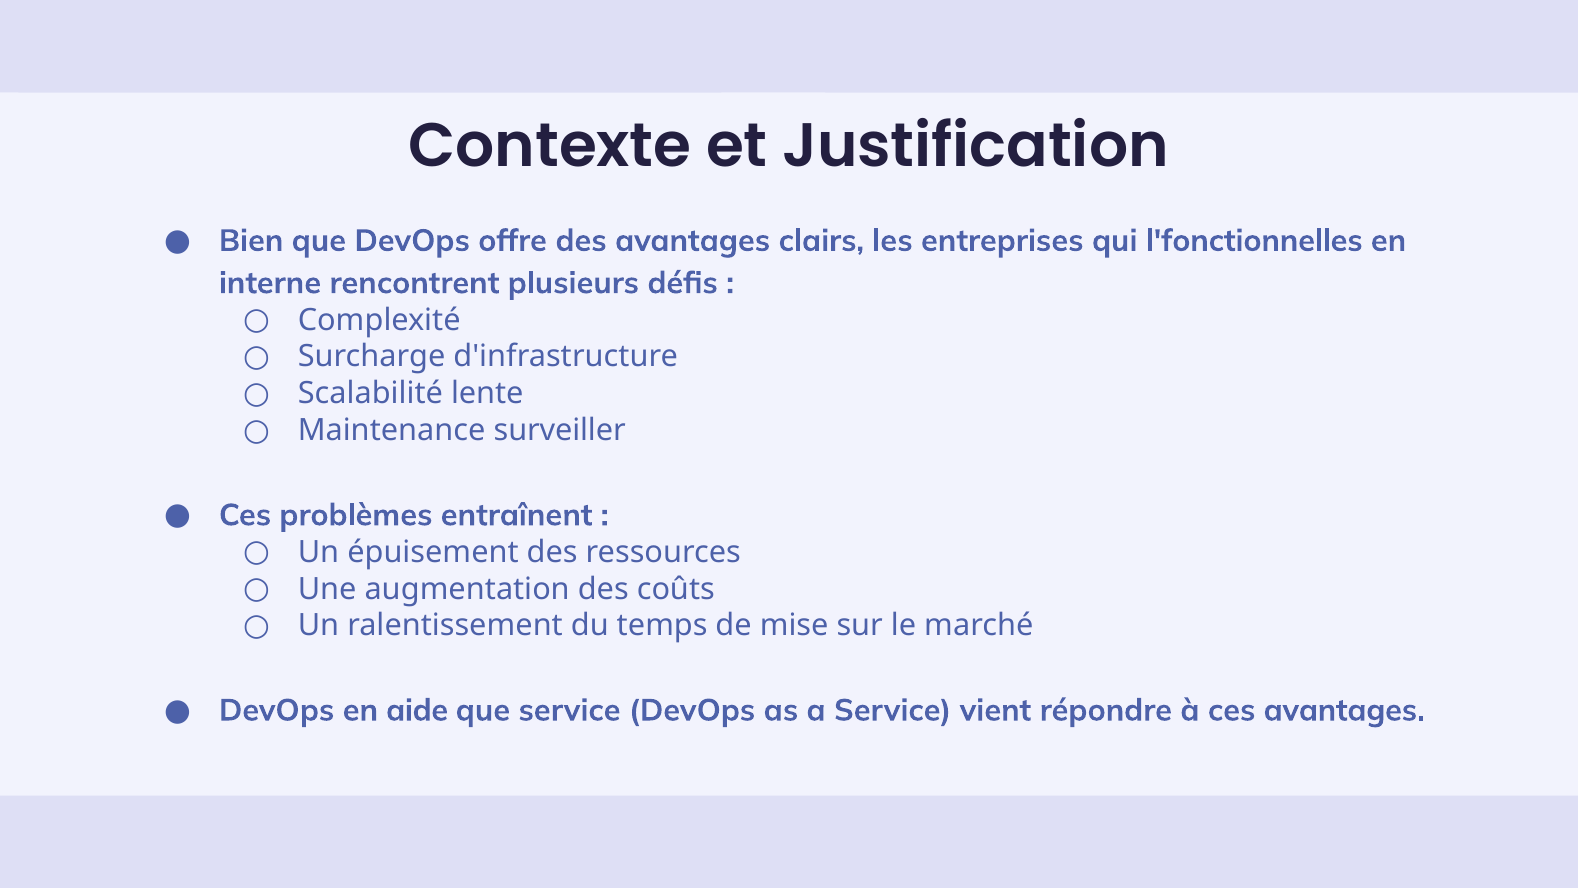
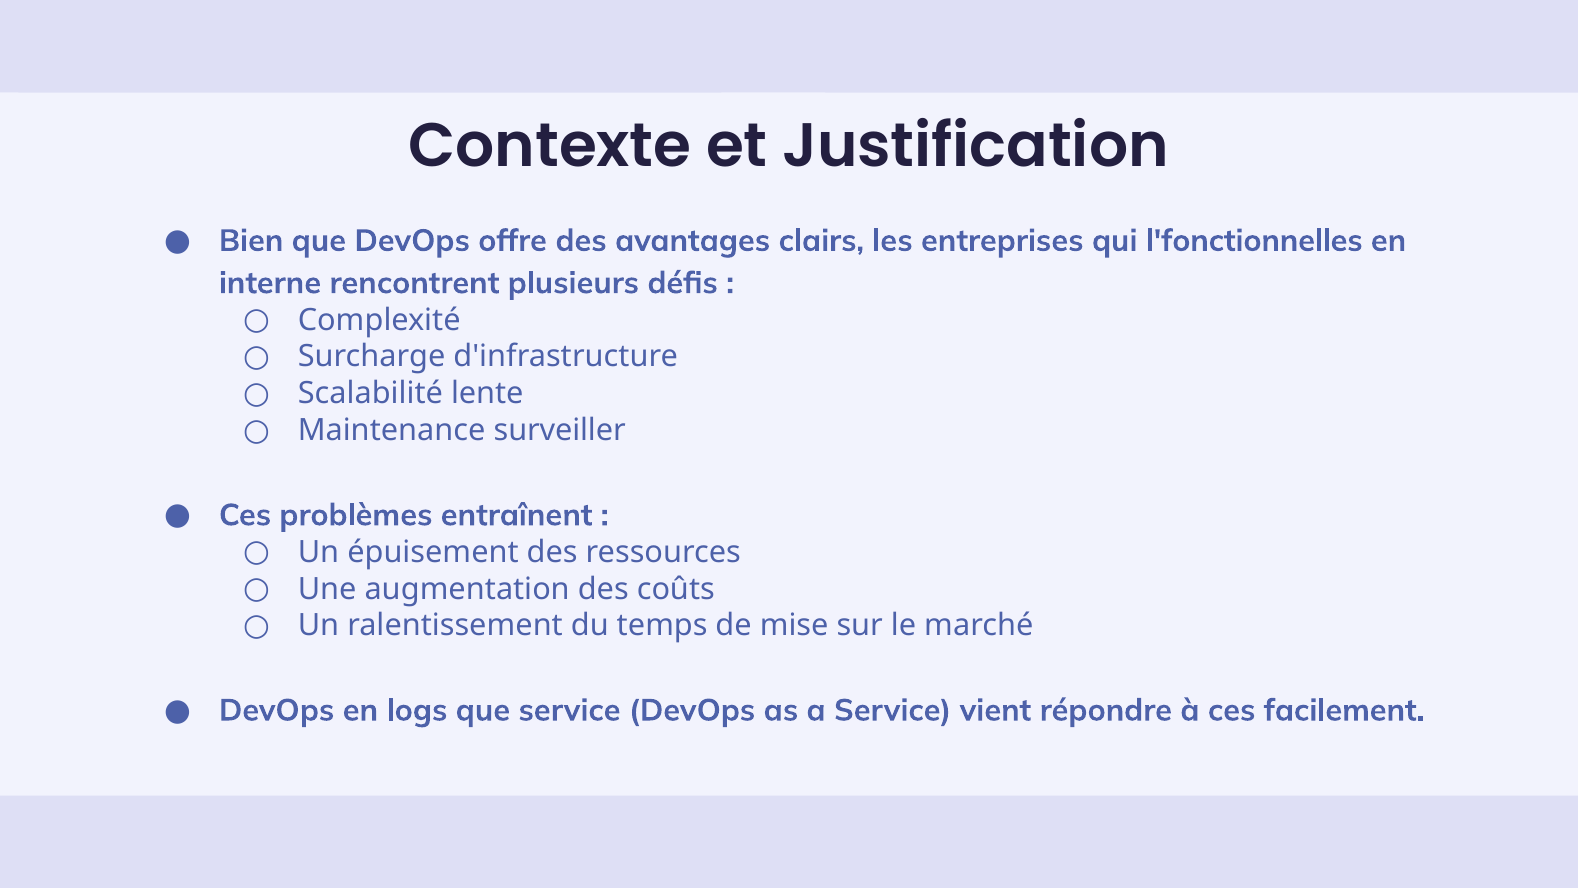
aide: aide -> logs (417, 710)
ces avantages: avantages -> facilement (1344, 710)
